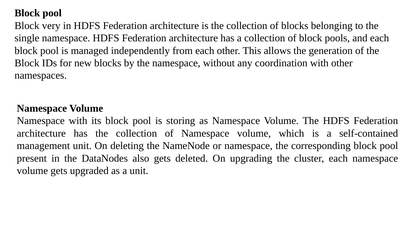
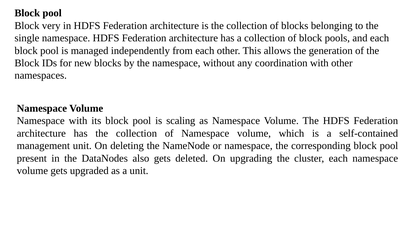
storing: storing -> scaling (181, 121)
